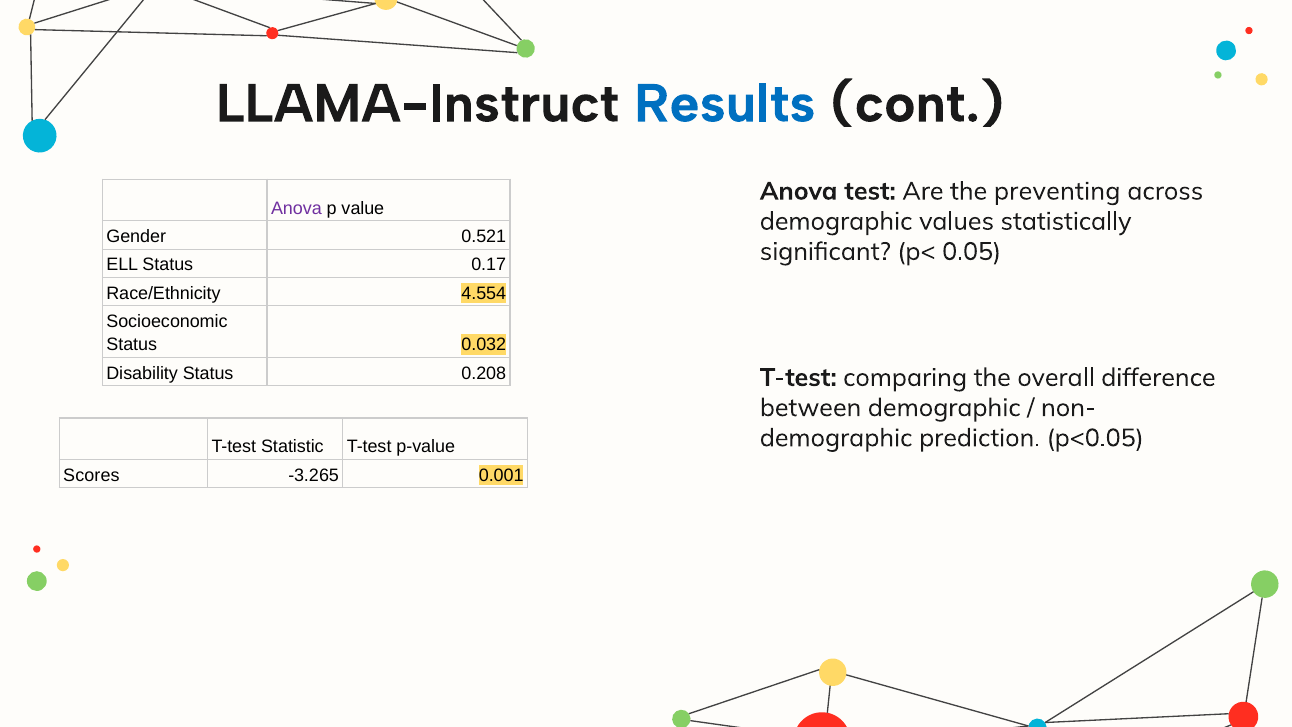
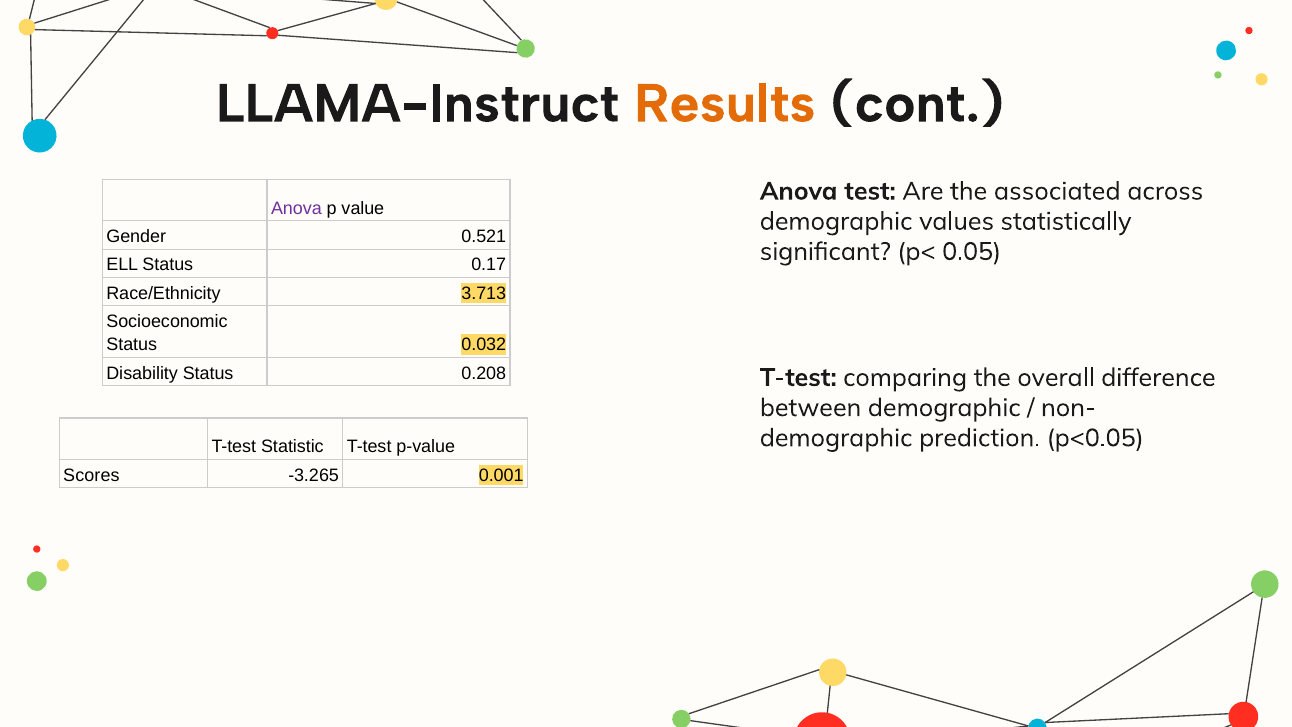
Results colour: blue -> orange (725, 104)
preventing: preventing -> associated (1057, 191)
4.554: 4.554 -> 3.713 (484, 293)
